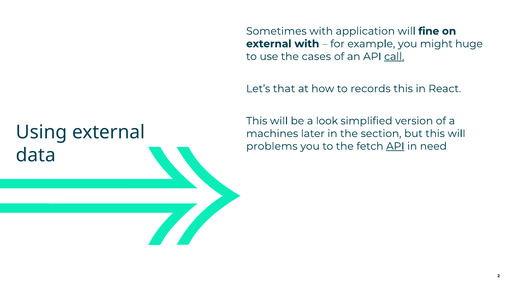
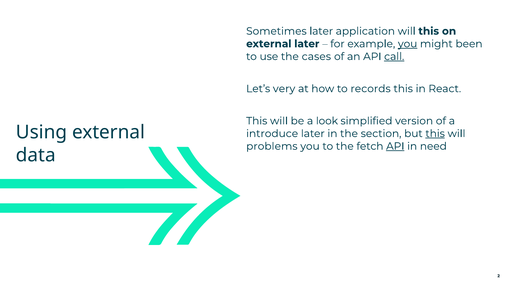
Sometimes with: with -> later (321, 31)
will fine: fine -> this (429, 31)
external with: with -> later (307, 44)
you underline: none -> present (408, 44)
huge: huge -> been (469, 44)
that: that -> very (284, 89)
machines: machines -> introduce (272, 133)
this underline: none -> present (435, 133)
